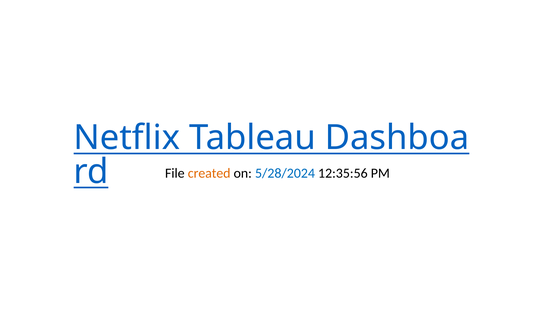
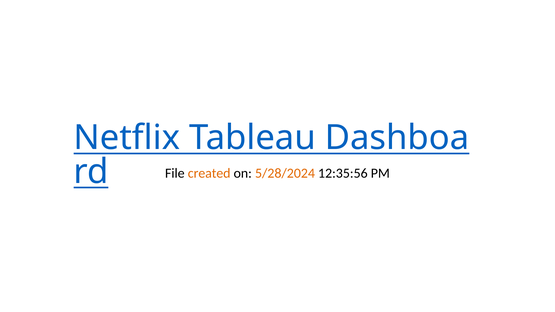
5/28/2024 colour: blue -> orange (285, 173)
